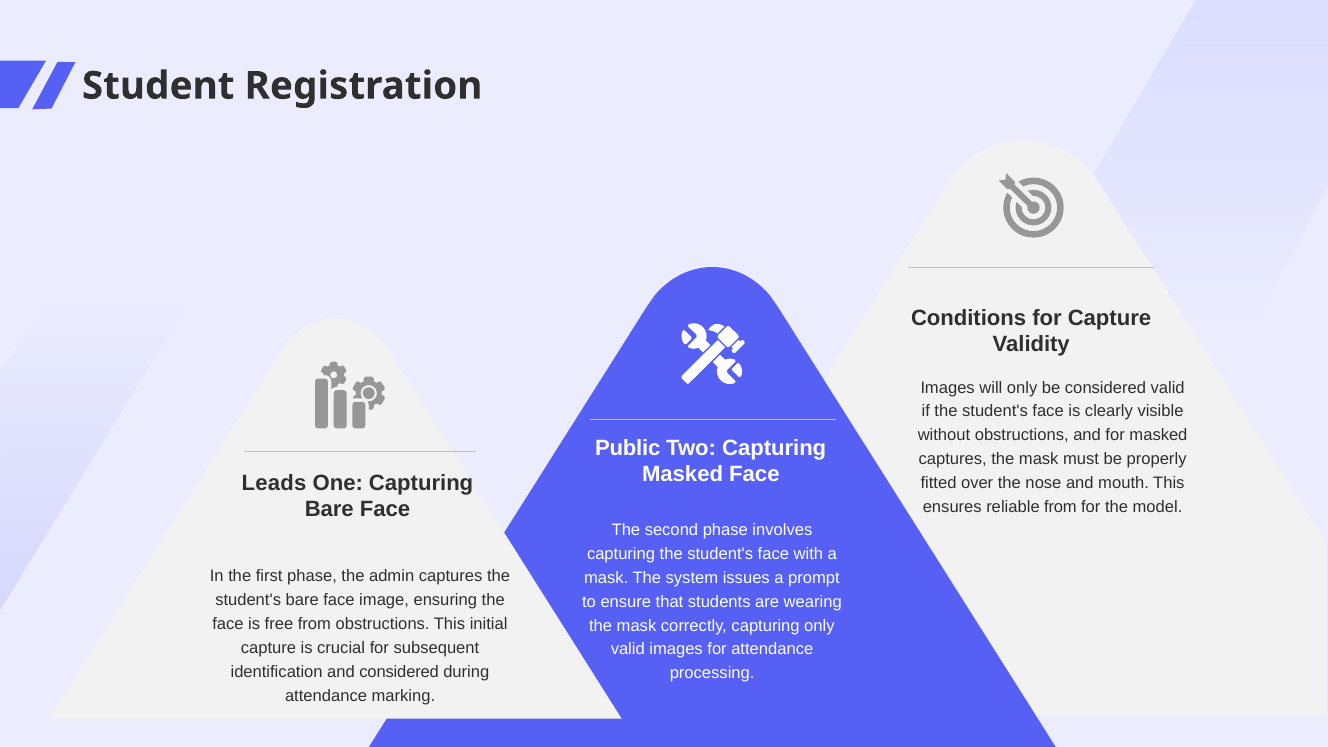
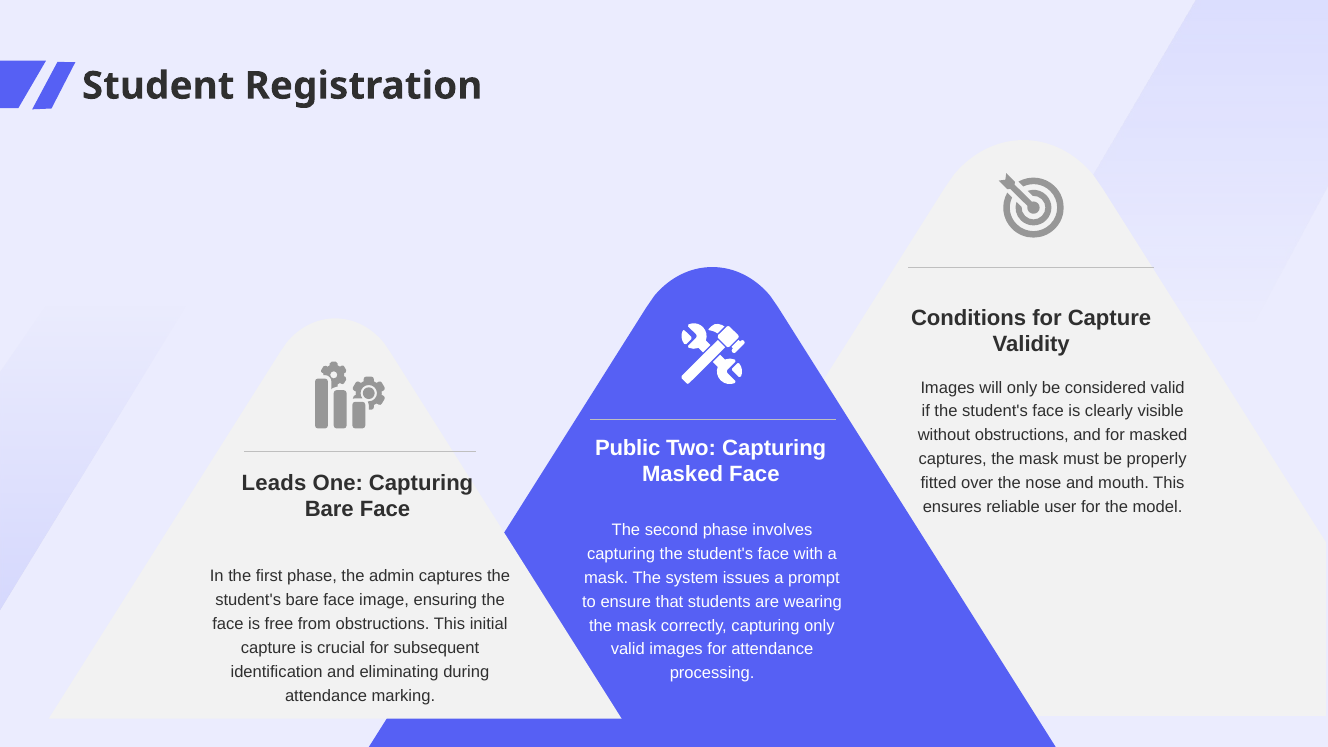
reliable from: from -> user (1060, 507)
and considered: considered -> eliminating (399, 672)
